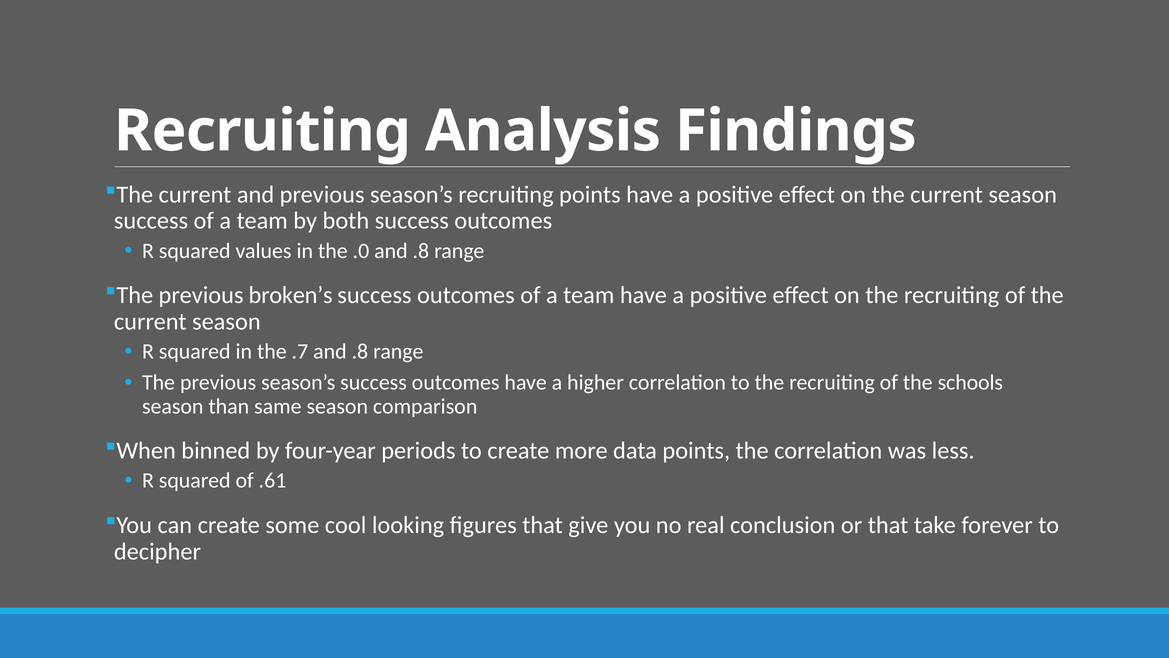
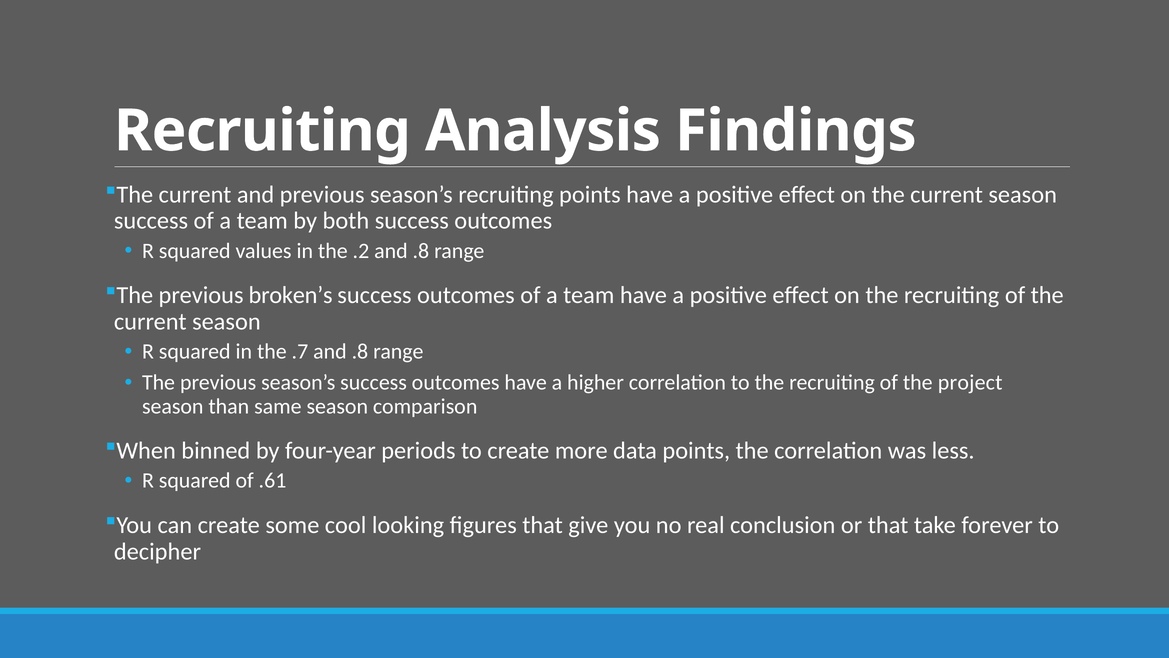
.0: .0 -> .2 (361, 251)
schools: schools -> project (970, 382)
